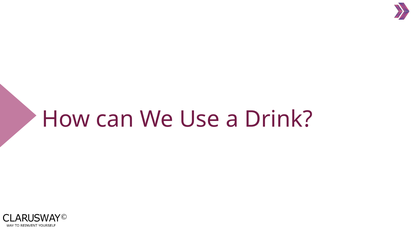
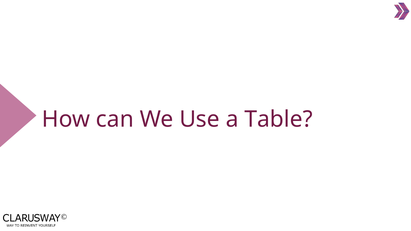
Drink: Drink -> Table (279, 119)
